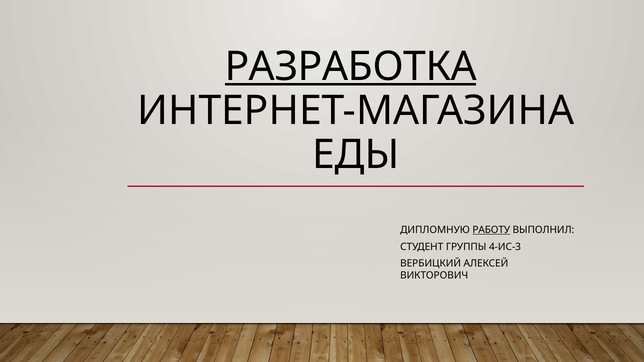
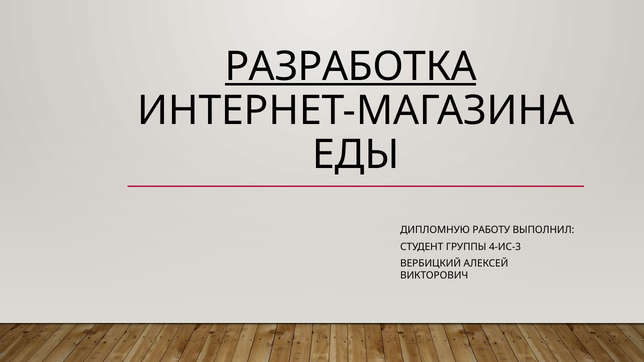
РАБОТУ underline: present -> none (491, 230)
